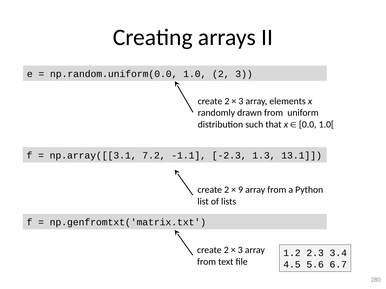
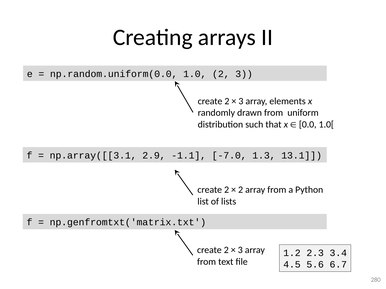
7.2: 7.2 -> 2.9 (154, 156)
-2.3: -2.3 -> -7.0 (229, 156)
9: 9 -> 2 (241, 190)
